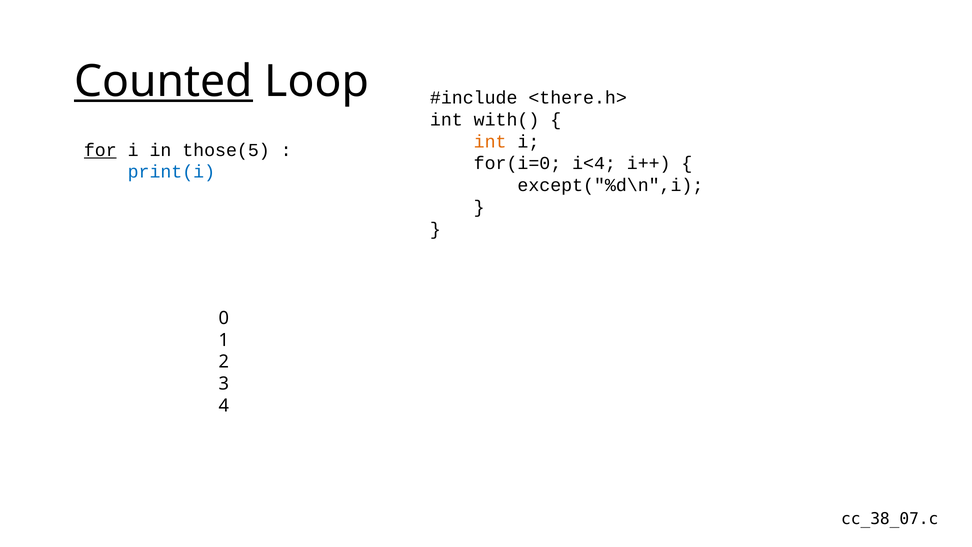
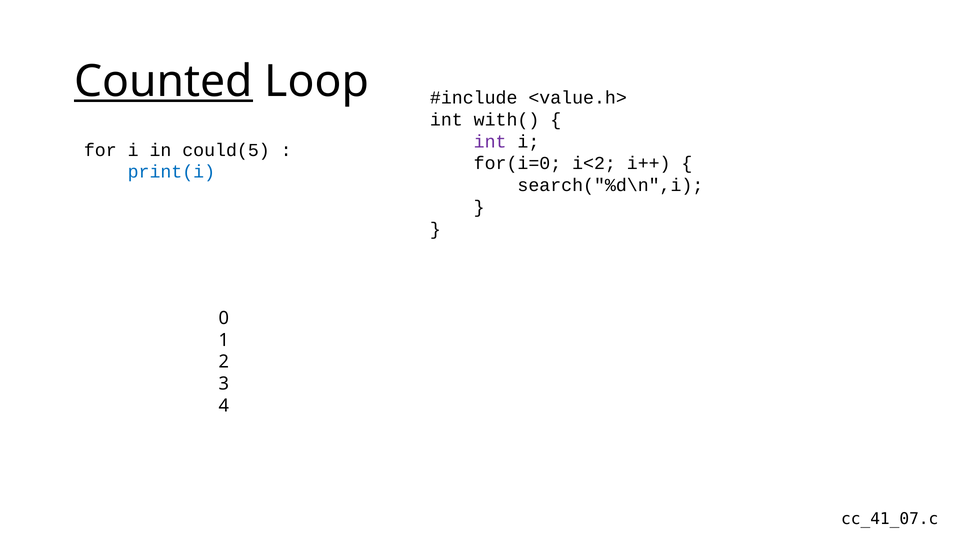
<there.h>: <there.h> -> <value.h> (578, 98)
int colour: orange -> purple (490, 141)
for underline: present -> none (100, 150)
those(5: those(5 -> could(5 (226, 150)
i<4: i<4 -> i<2 (594, 163)
except("%d\n",i: except("%d\n",i -> search("%d\n",i (610, 185)
cc_38_07.c: cc_38_07.c -> cc_41_07.c (890, 519)
